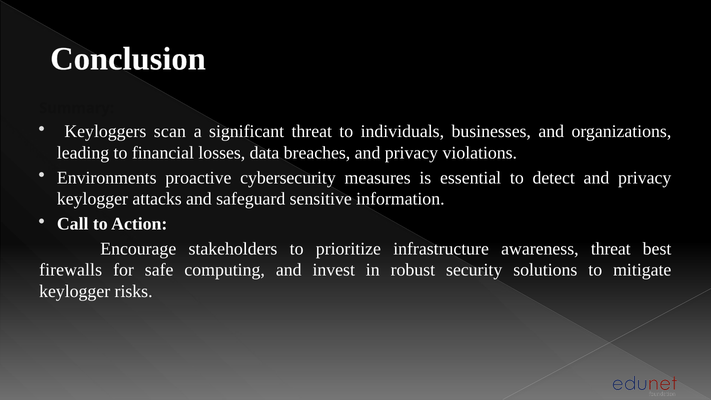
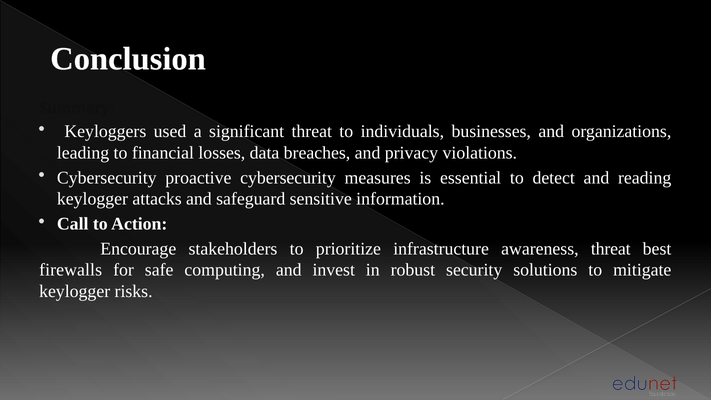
scan: scan -> used (170, 131)
Environments: Environments -> Cybersecurity (107, 178)
detect and privacy: privacy -> reading (645, 178)
